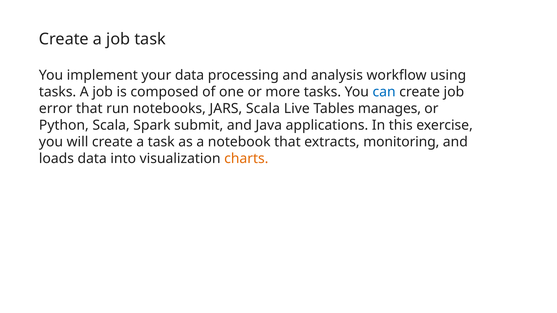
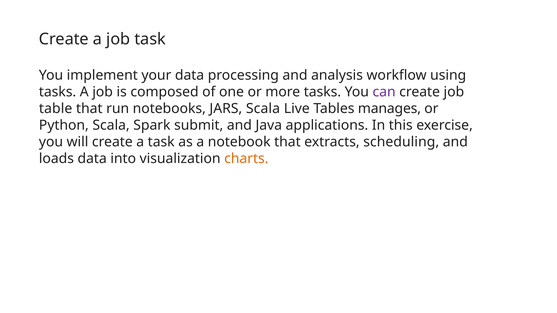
can colour: blue -> purple (384, 92)
error: error -> table (56, 109)
monitoring: monitoring -> scheduling (401, 142)
